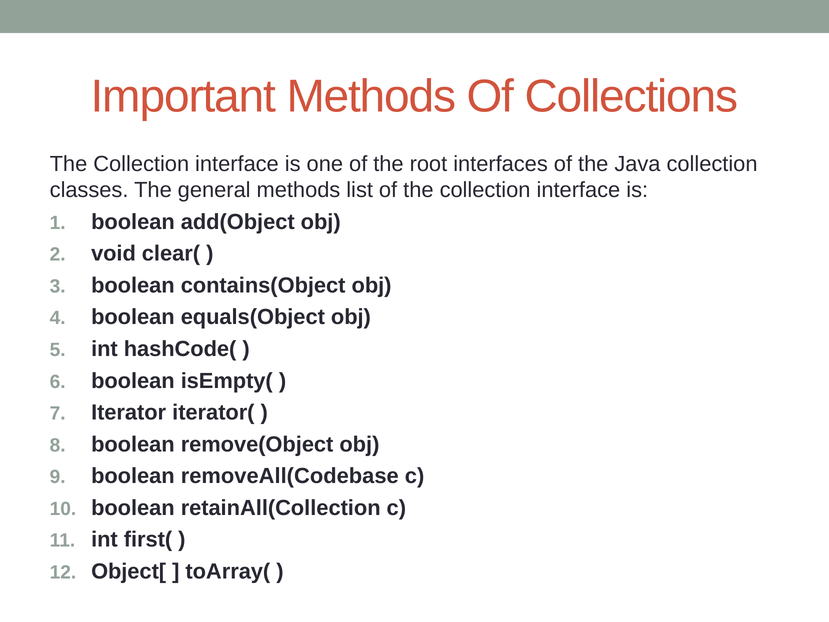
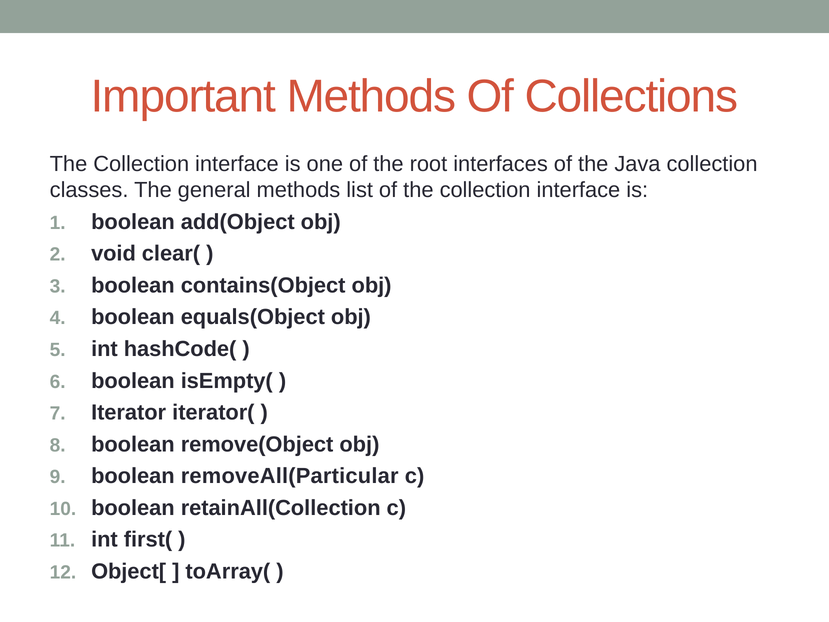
removeAll(Codebase: removeAll(Codebase -> removeAll(Particular (290, 476)
